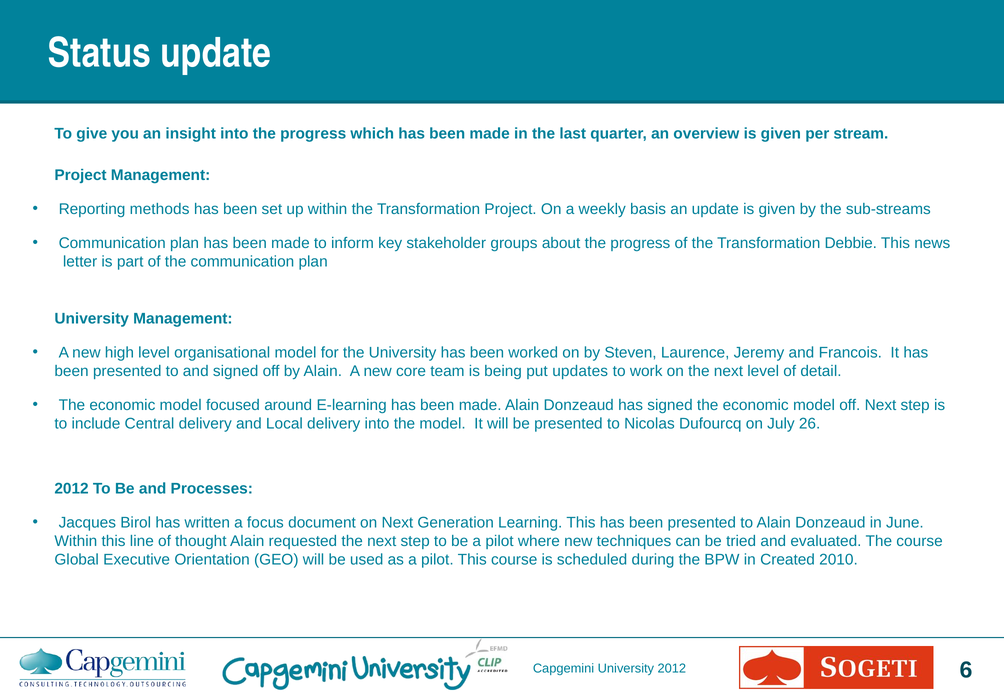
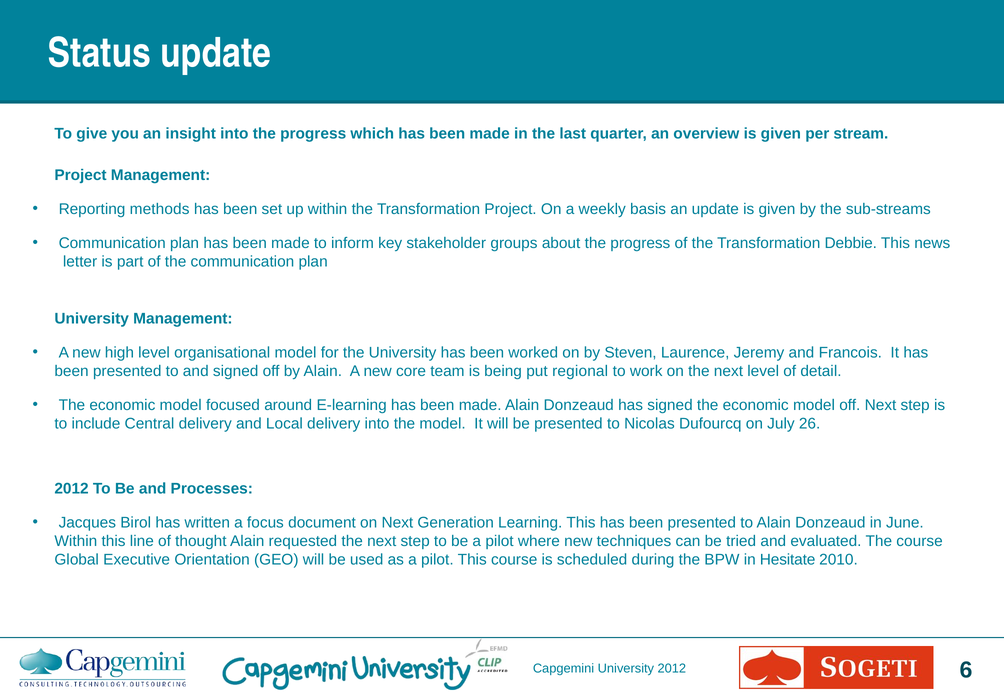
updates: updates -> regional (580, 371)
Created: Created -> Hesitate (788, 560)
